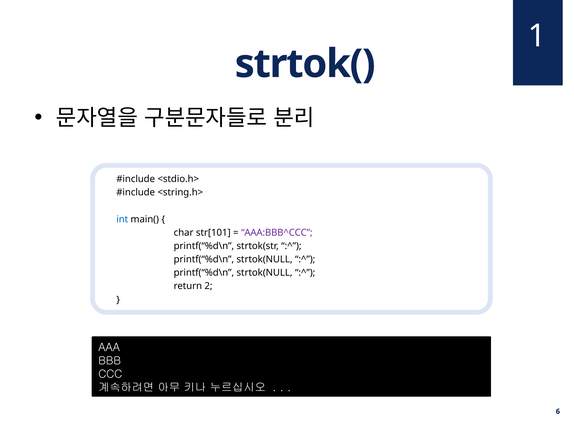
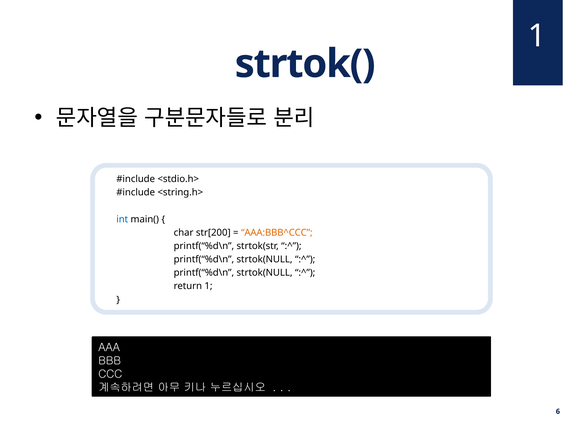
str[101: str[101 -> str[200 (213, 233)
AAA:BBB^CCC colour: purple -> orange (277, 233)
return 2: 2 -> 1 (209, 286)
